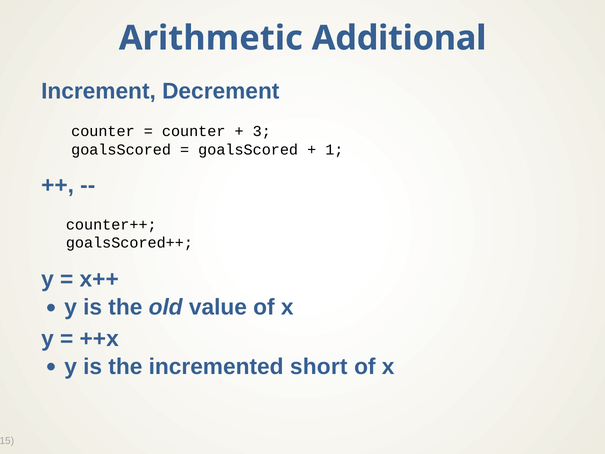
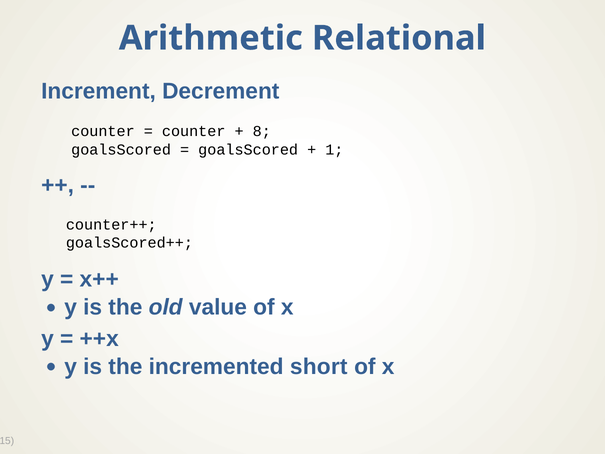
Additional: Additional -> Relational (399, 38)
3: 3 -> 8 (262, 131)
